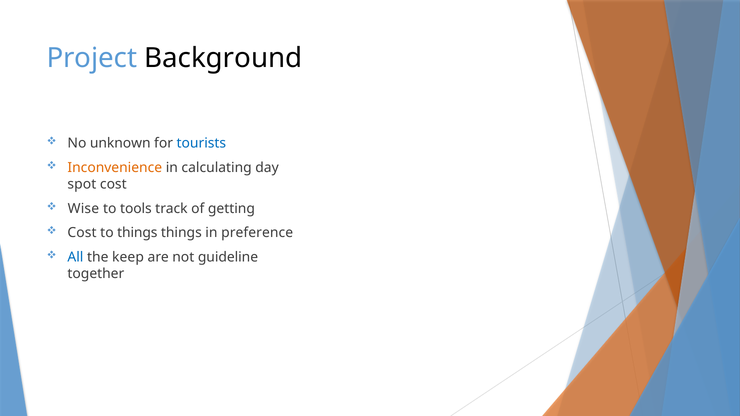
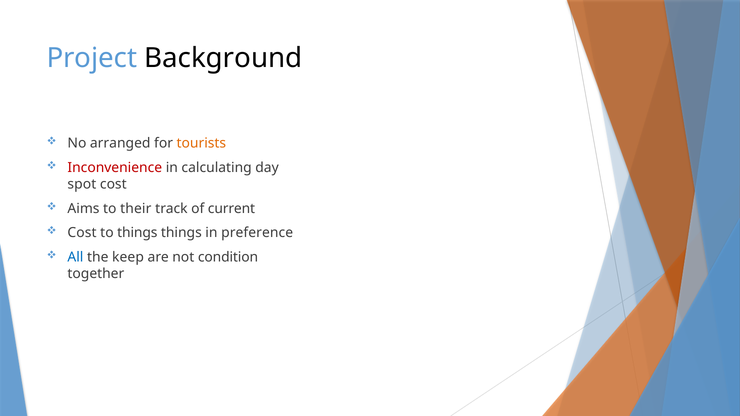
unknown: unknown -> arranged (120, 143)
tourists colour: blue -> orange (201, 143)
Inconvenience colour: orange -> red (115, 168)
Wise: Wise -> Aims (83, 209)
tools: tools -> their (136, 209)
getting: getting -> current (231, 209)
guideline: guideline -> condition (228, 257)
